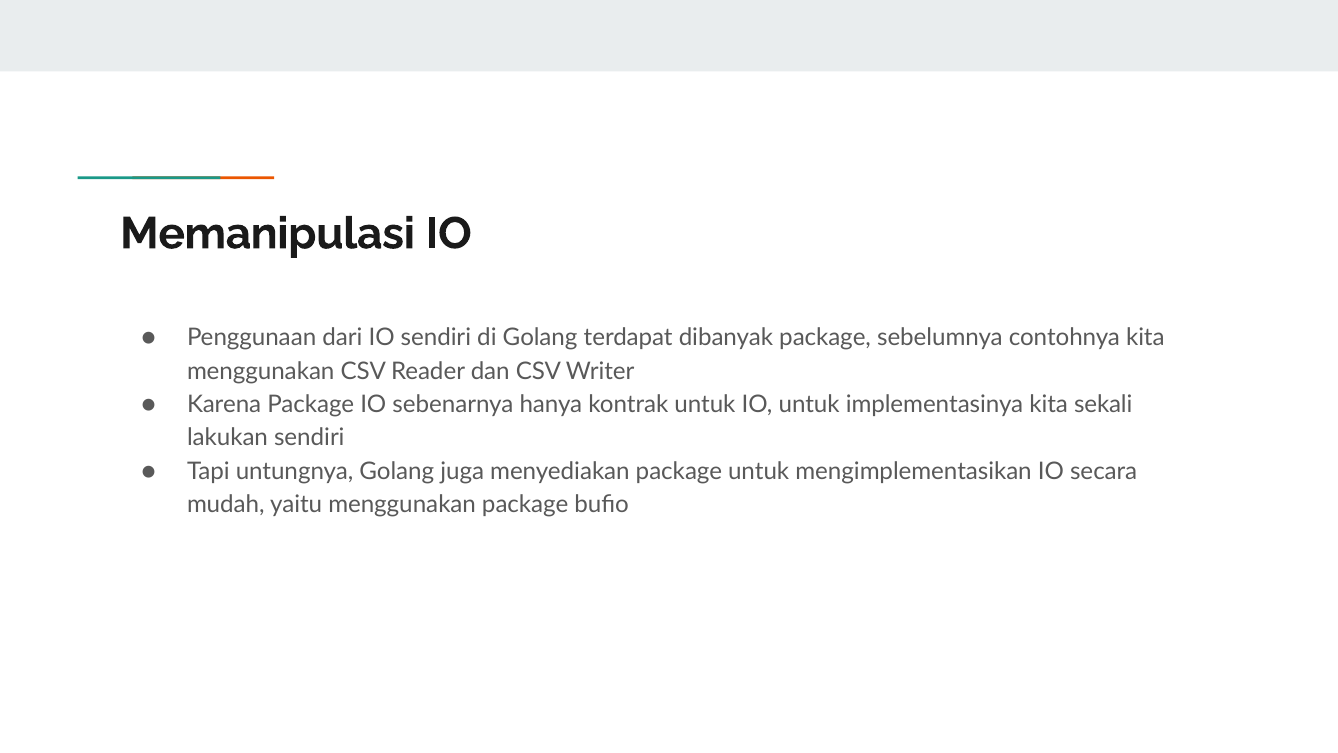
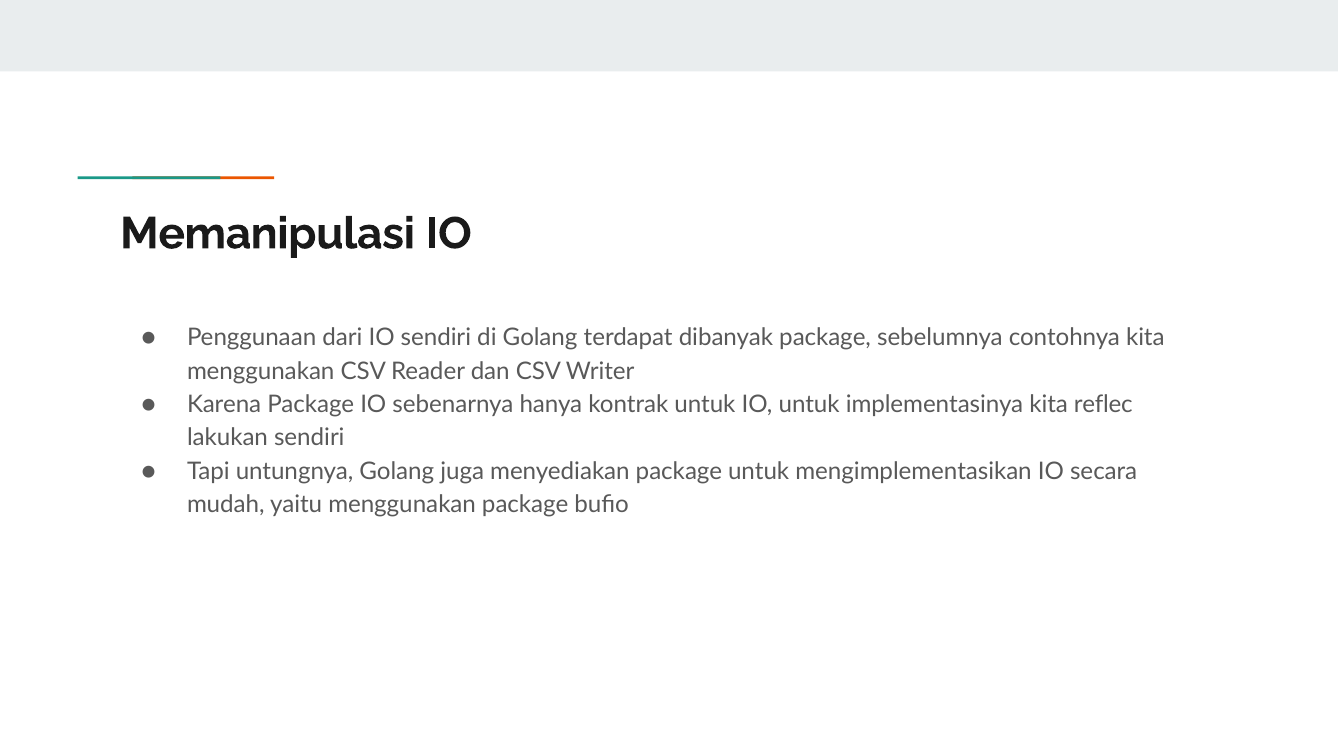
sekali: sekali -> reflec (1103, 404)
